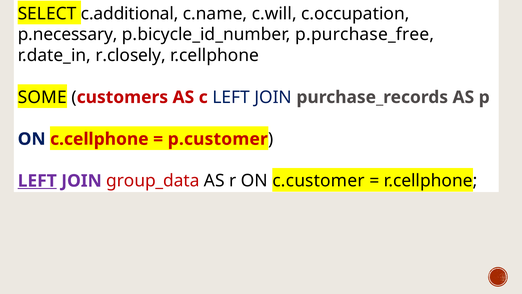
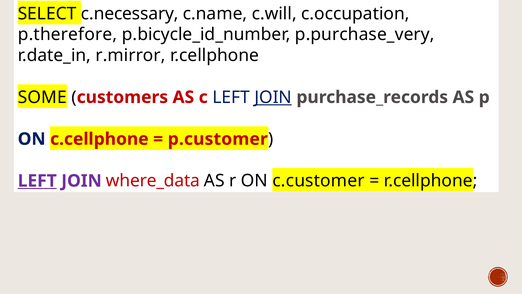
c.additional: c.additional -> c.necessary (130, 14)
p.necessary: p.necessary -> p.therefore (67, 34)
p.purchase_free: p.purchase_free -> p.purchase_very (365, 34)
r.closely: r.closely -> r.mirror (130, 55)
JOIN underline: none -> present (273, 97)
group_data: group_data -> where_data (153, 181)
